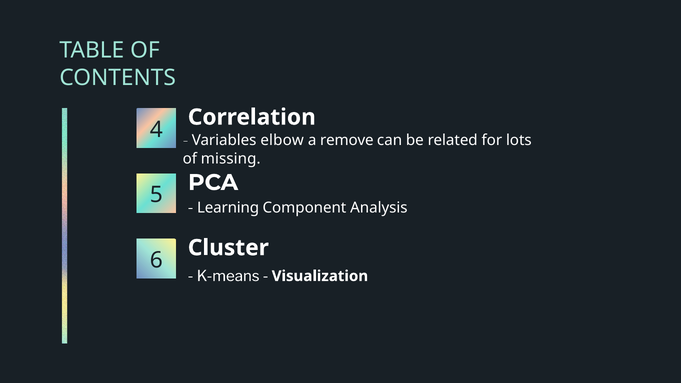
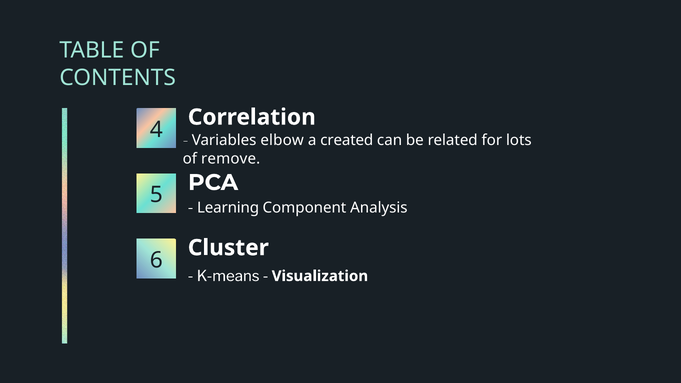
remove: remove -> created (347, 140)
missing: missing -> remove (231, 159)
